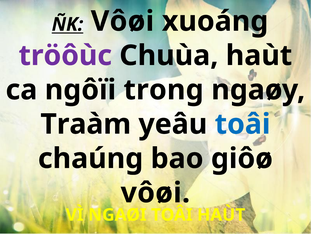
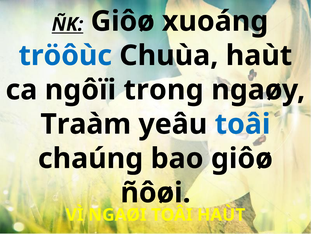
ÑK Vôøi: Vôøi -> Giôø (123, 21)
tröôùc colour: purple -> blue (65, 55)
vôøi: vôøi -> ñôøi (156, 192)
